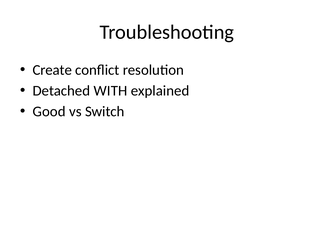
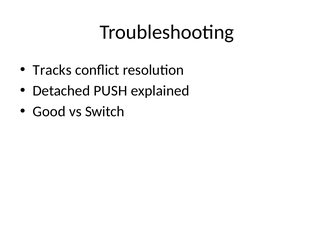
Create: Create -> Tracks (52, 70)
WITH: WITH -> PUSH (110, 91)
